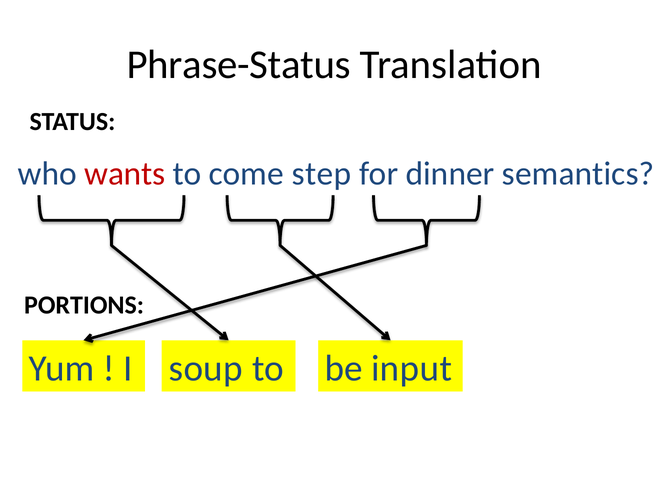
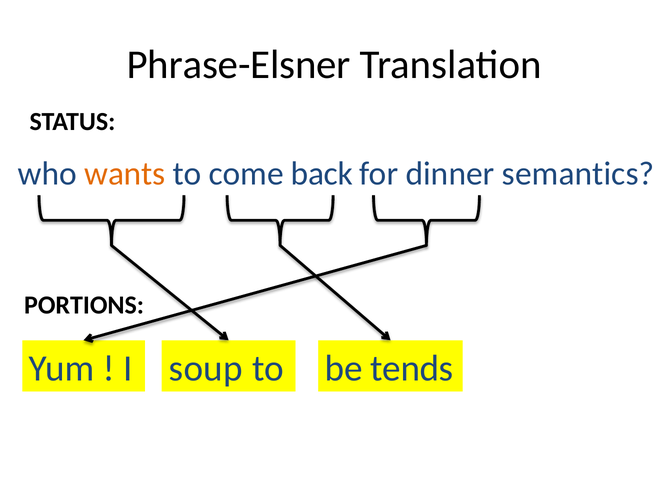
Phrase-Status: Phrase-Status -> Phrase-Elsner (239, 65)
wants colour: red -> orange (125, 174)
step: step -> back (322, 174)
input: input -> tends (412, 368)
